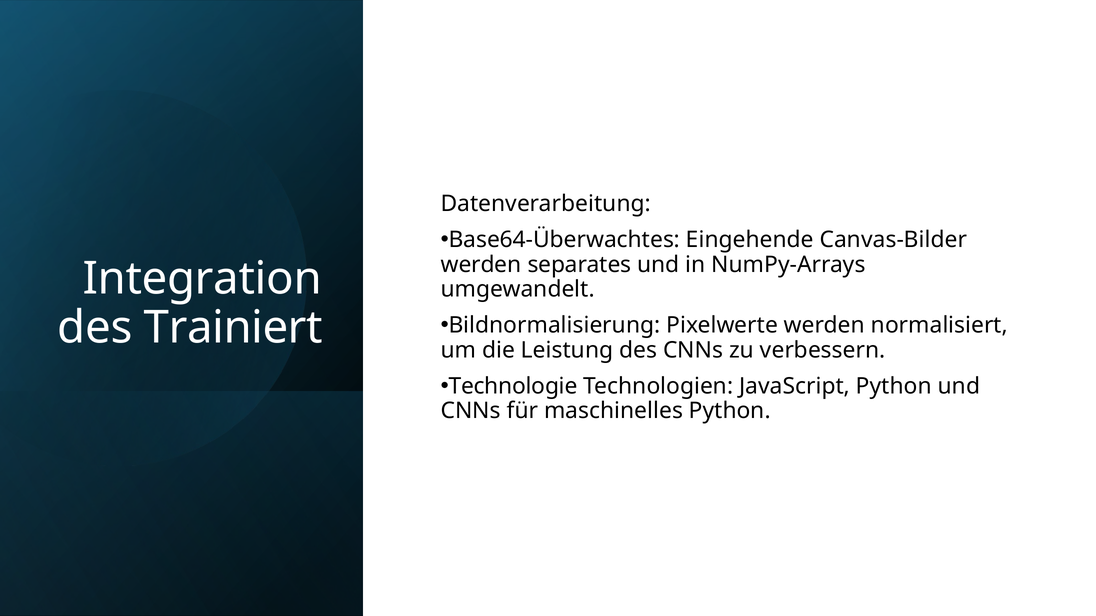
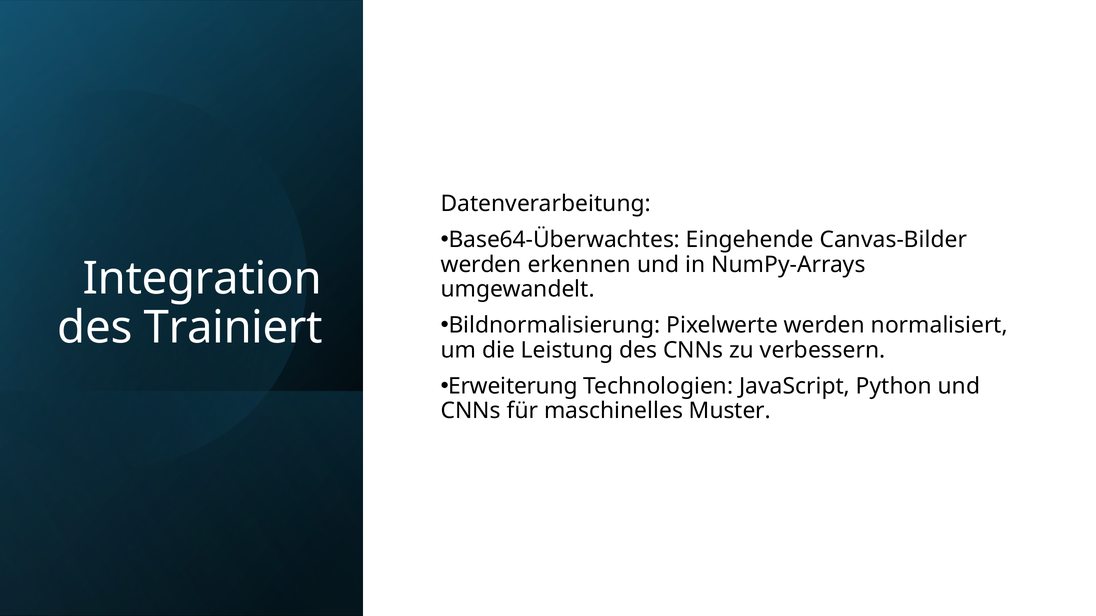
separates: separates -> erkennen (579, 265)
Technologie: Technologie -> Erweiterung (513, 386)
maschinelles Python: Python -> Muster (730, 411)
